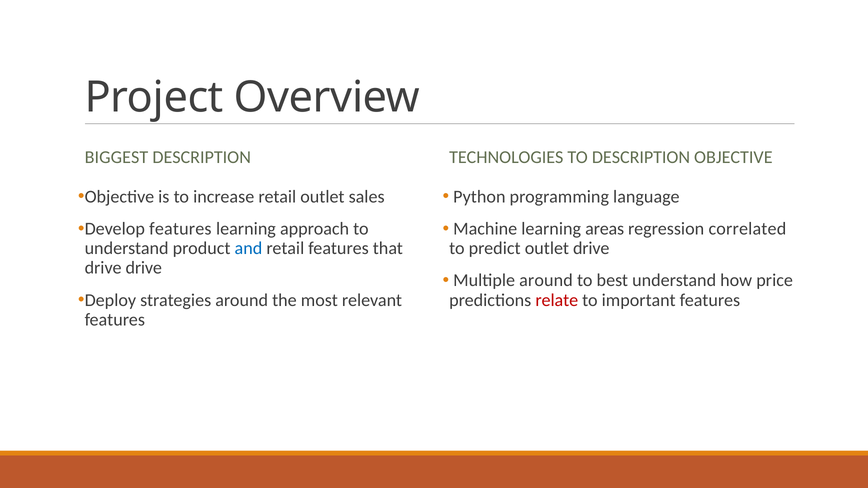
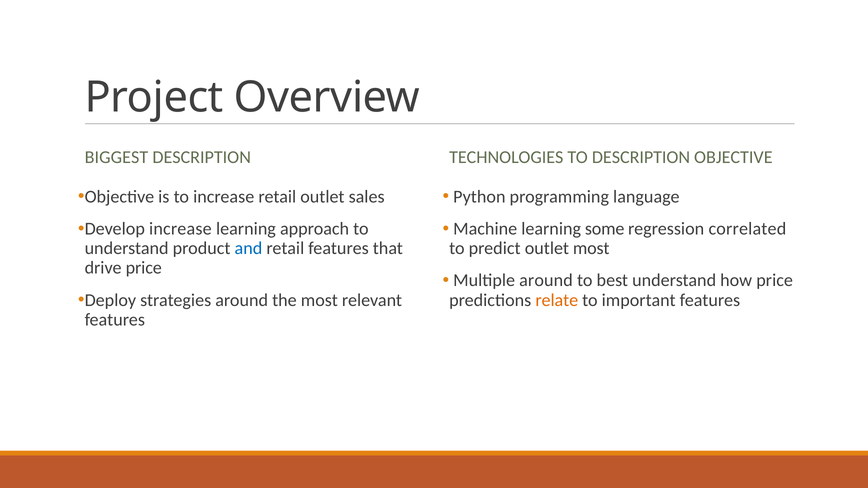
Develop features: features -> increase (180, 229)
areas: areas -> some (605, 229)
outlet drive: drive -> most (591, 248)
drive drive: drive -> price (144, 268)
relate colour: red -> orange (557, 300)
